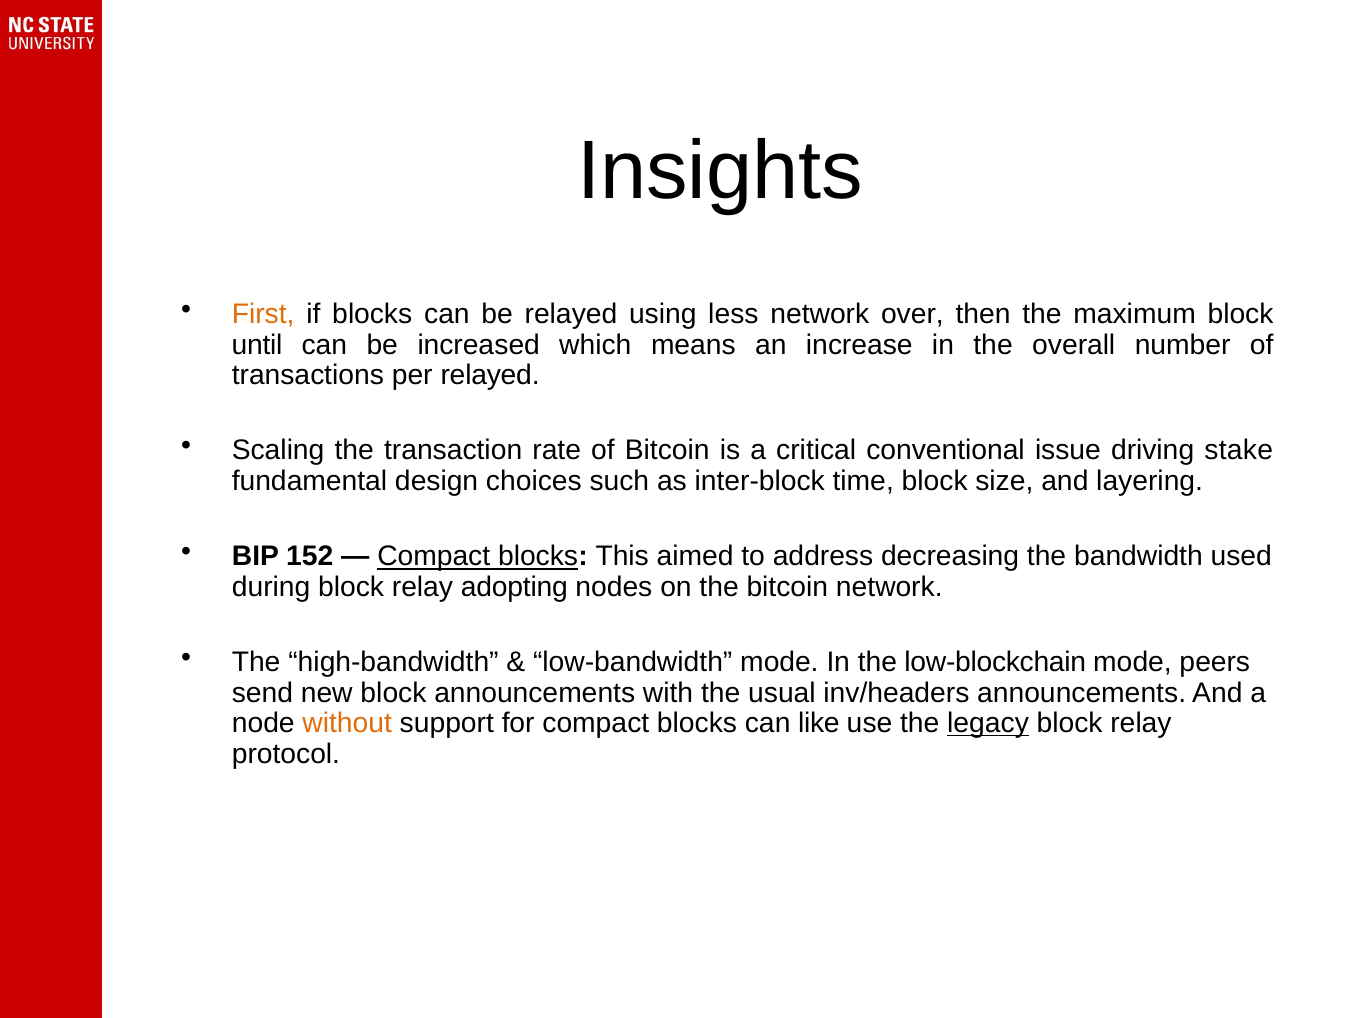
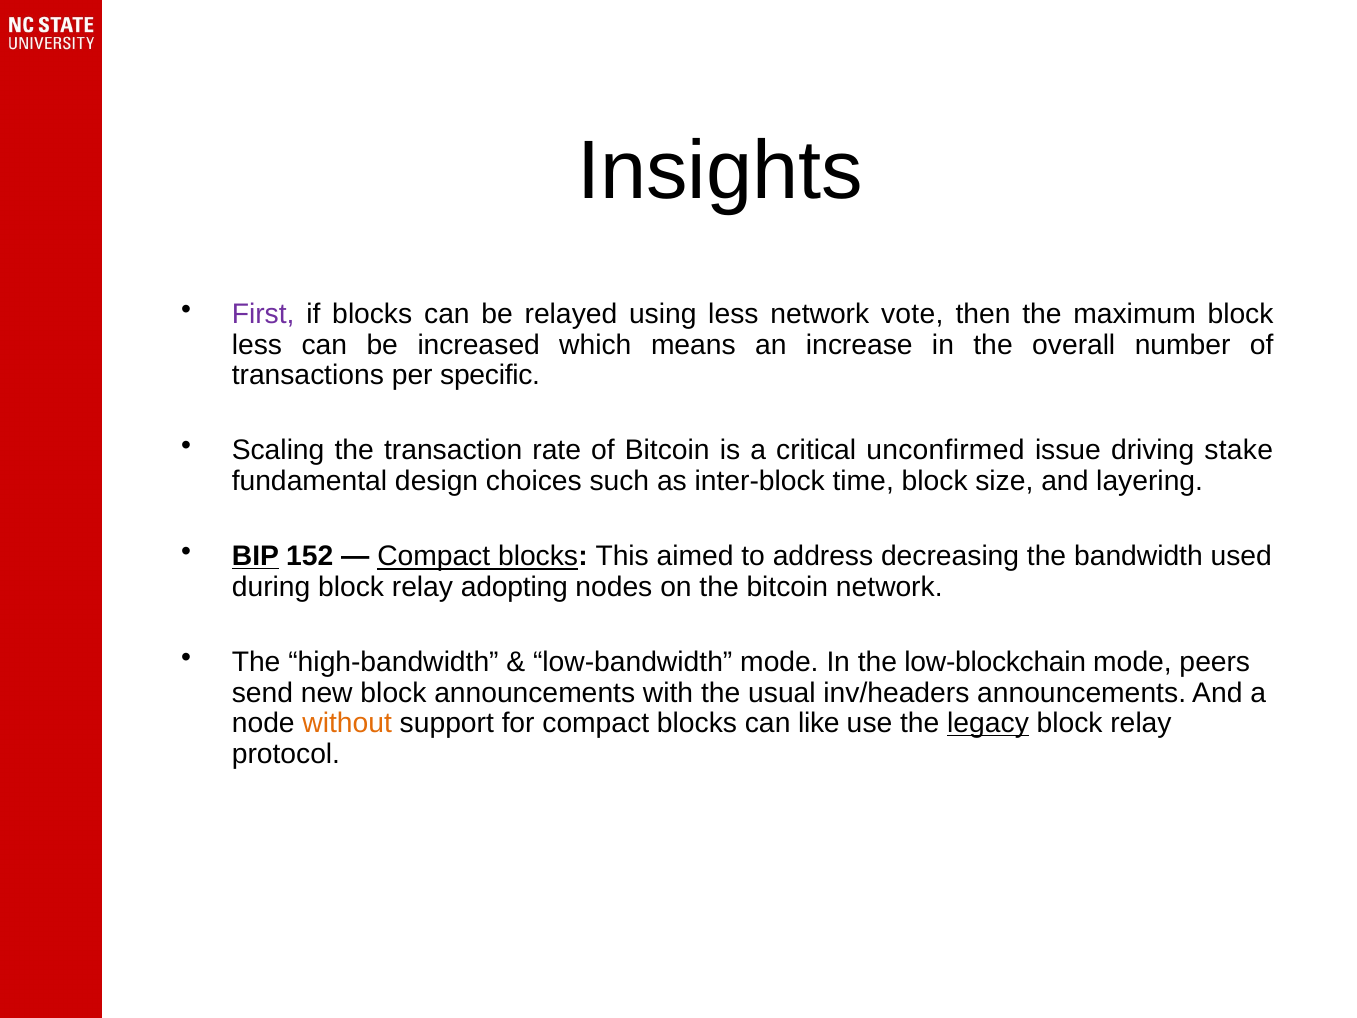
First colour: orange -> purple (263, 314)
over: over -> vote (912, 314)
until: until -> less (257, 345)
per relayed: relayed -> specific (490, 375)
conventional: conventional -> unconfirmed (945, 450)
BIP underline: none -> present (255, 556)
